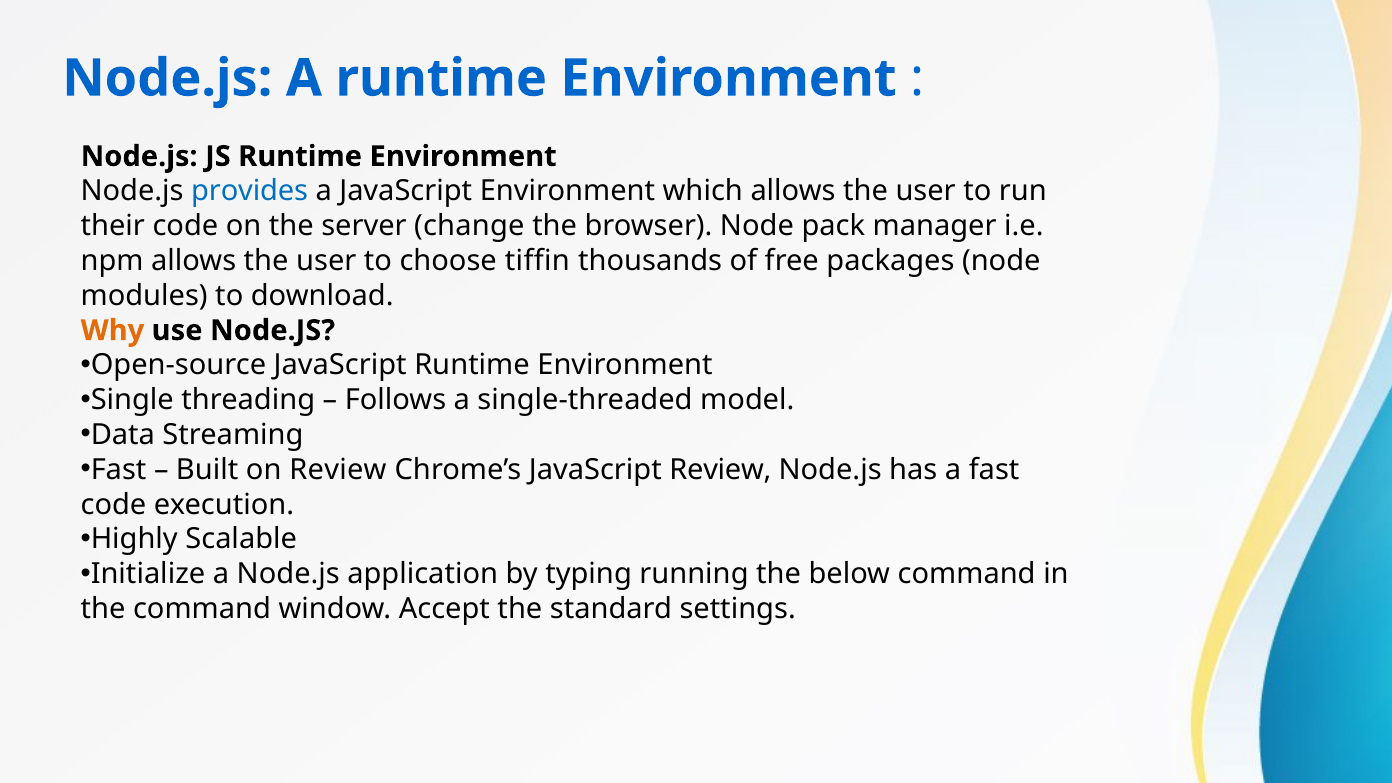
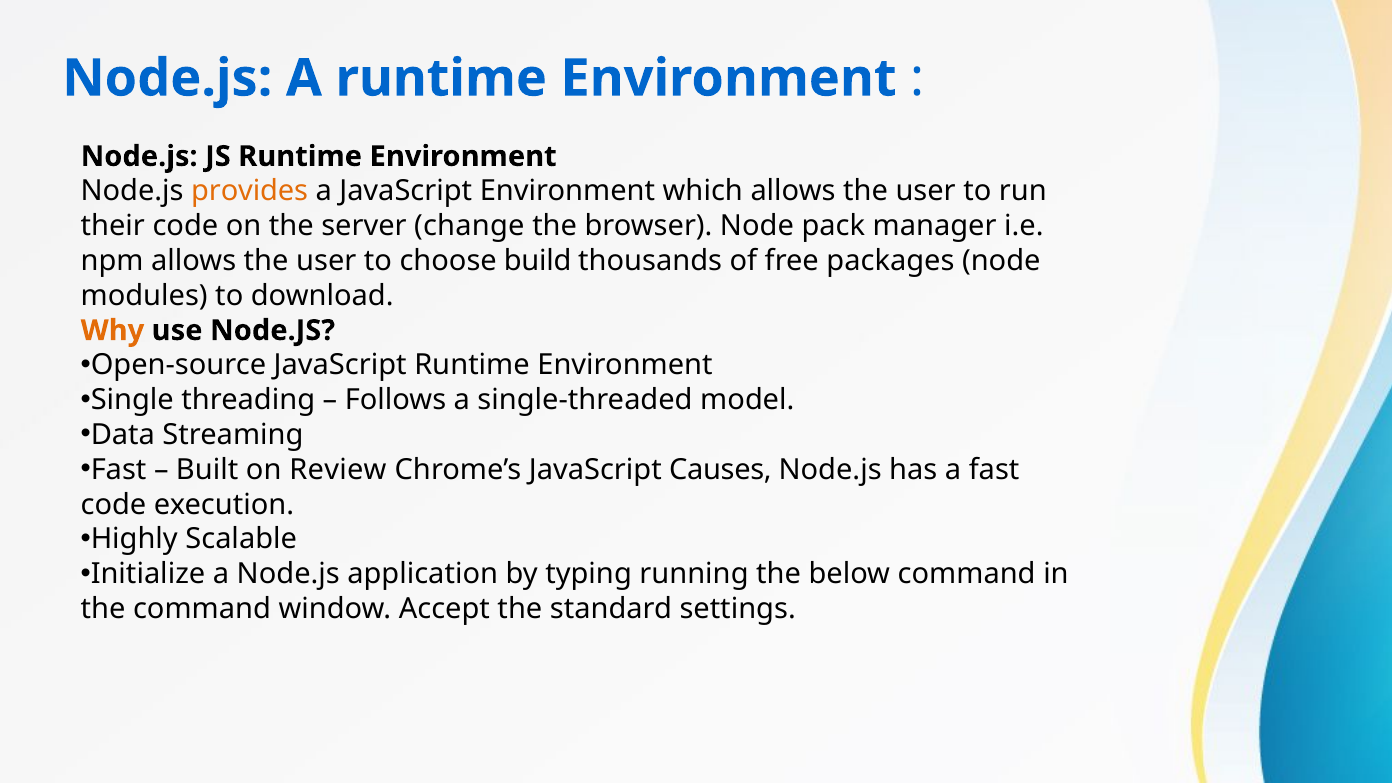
provides colour: blue -> orange (250, 191)
tiffin: tiffin -> build (538, 261)
JavaScript Review: Review -> Causes (720, 470)
